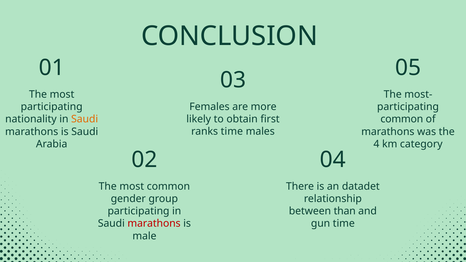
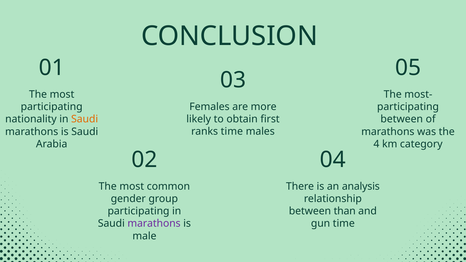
common: common -> between (402, 119)
datadet: datadet -> analysis (361, 186)
marathons colour: red -> purple (154, 224)
